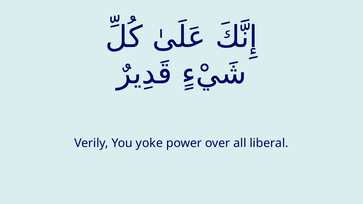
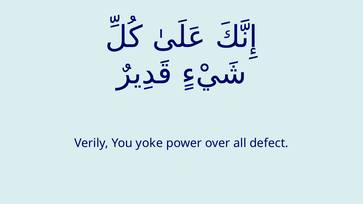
liberal: liberal -> defect (269, 143)
